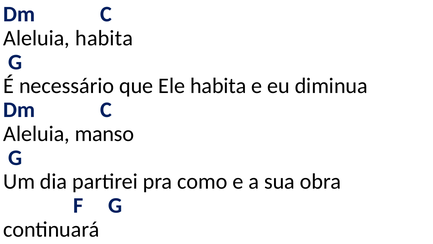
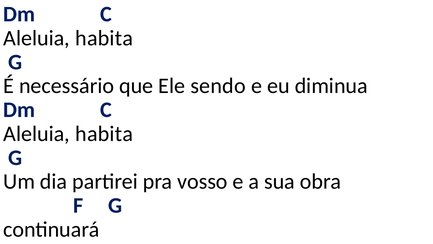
Ele habita: habita -> sendo (218, 86)
manso: manso -> habita (104, 134)
como: como -> vosso (202, 181)
